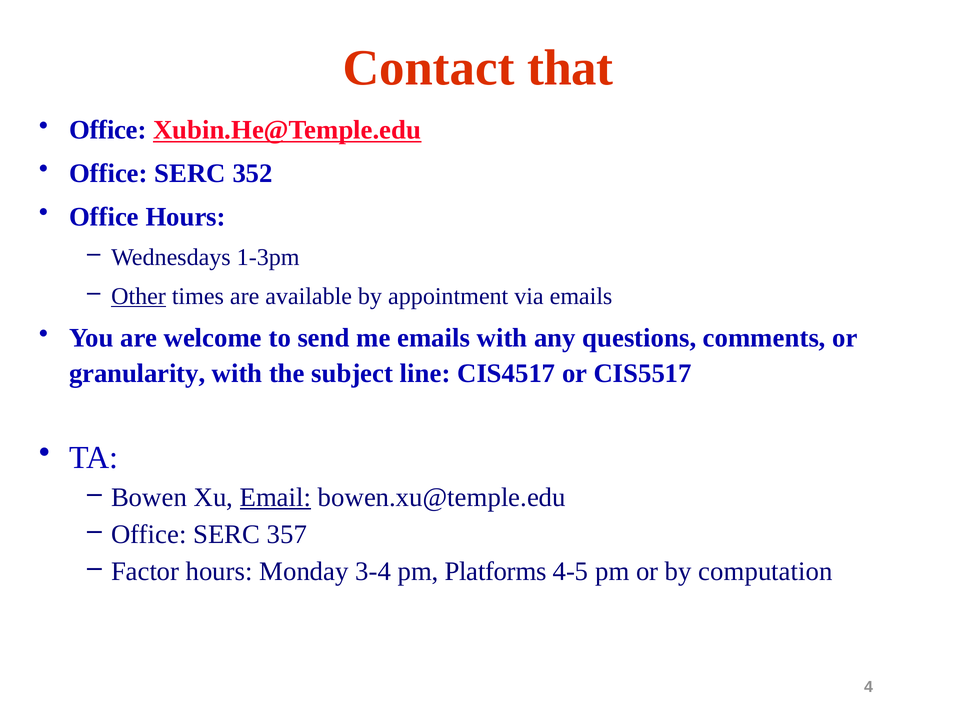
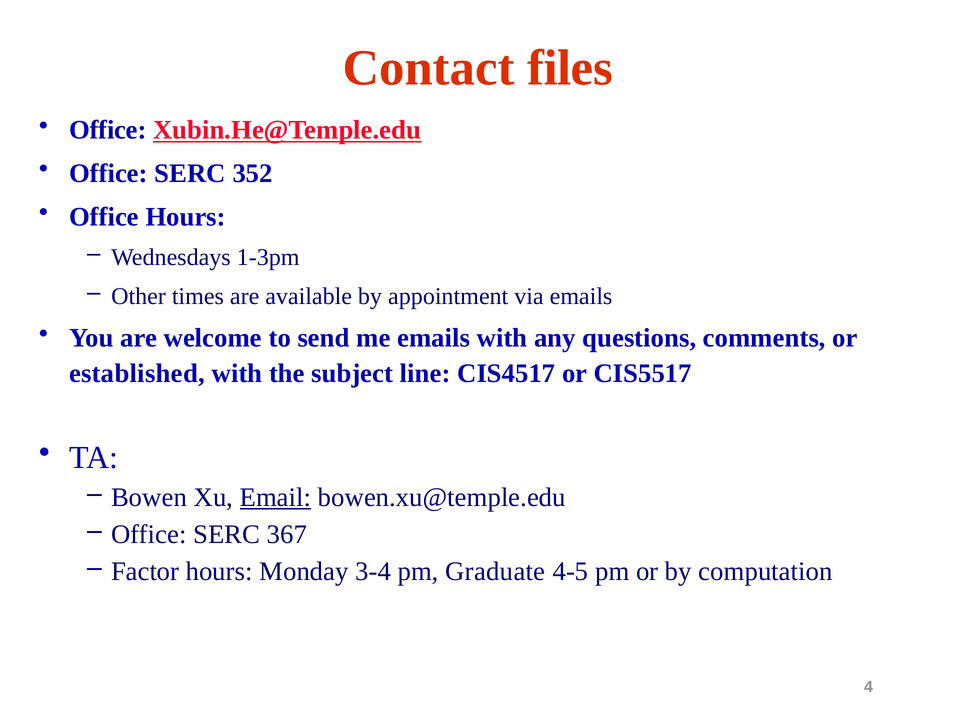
that: that -> files (570, 68)
Other underline: present -> none (139, 296)
granularity: granularity -> established (137, 373)
357: 357 -> 367 (287, 535)
Platforms: Platforms -> Graduate (495, 571)
